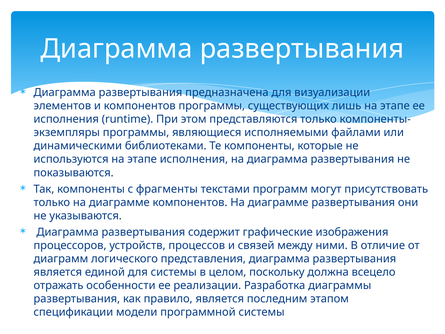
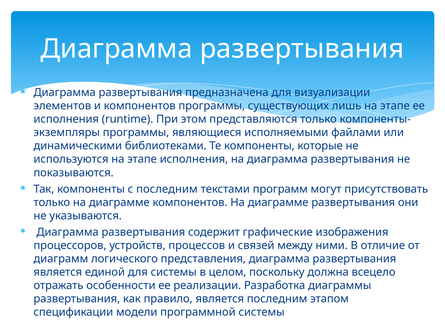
с фрагменты: фрагменты -> последним (167, 189)
